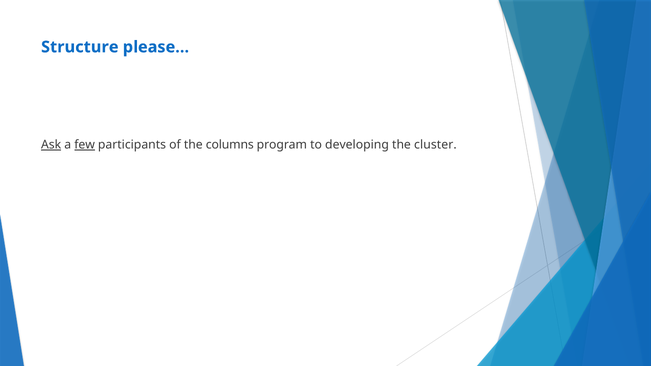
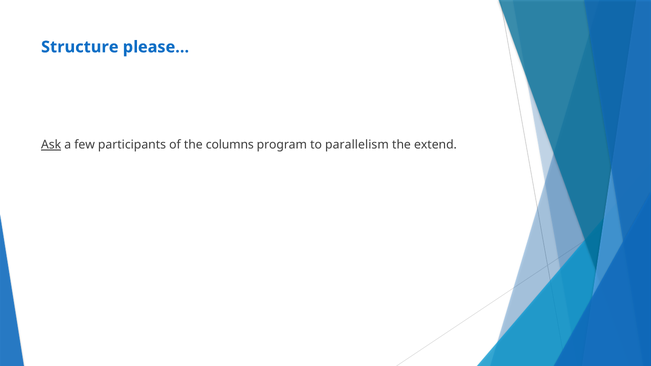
few underline: present -> none (85, 145)
developing: developing -> parallelism (357, 145)
cluster: cluster -> extend (435, 145)
